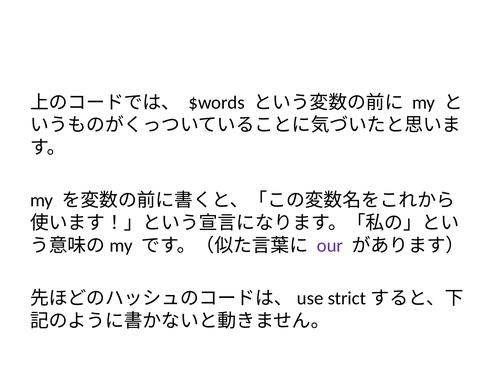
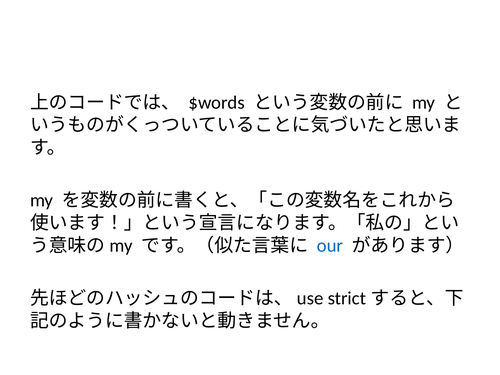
our colour: purple -> blue (330, 245)
